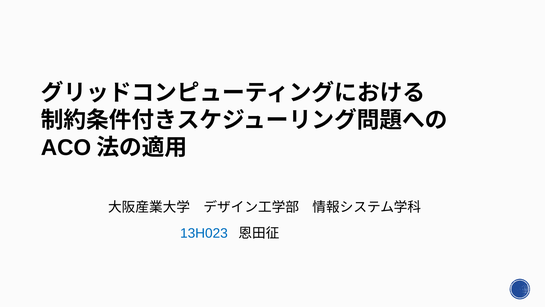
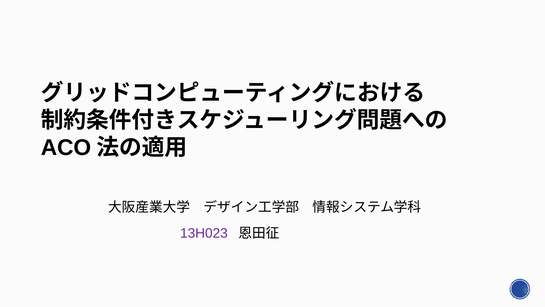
13H023 colour: blue -> purple (204, 233)
